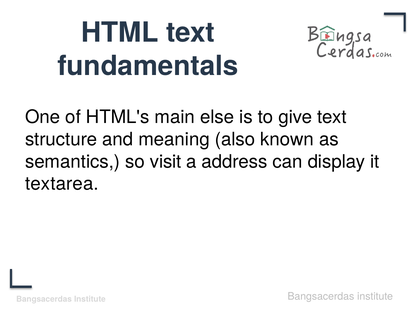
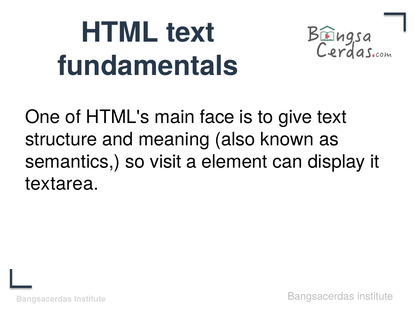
else: else -> face (217, 117)
address: address -> element (235, 162)
